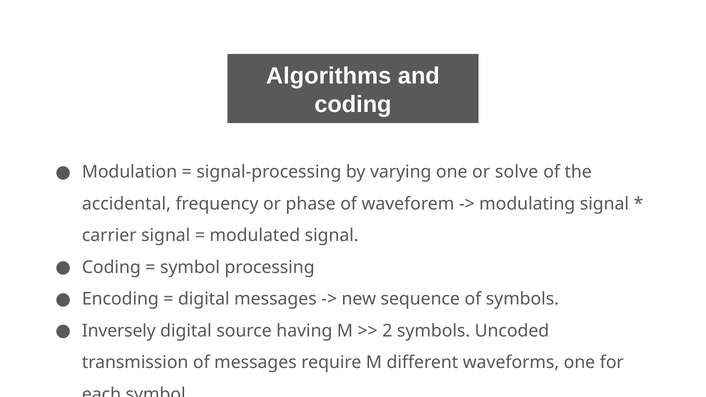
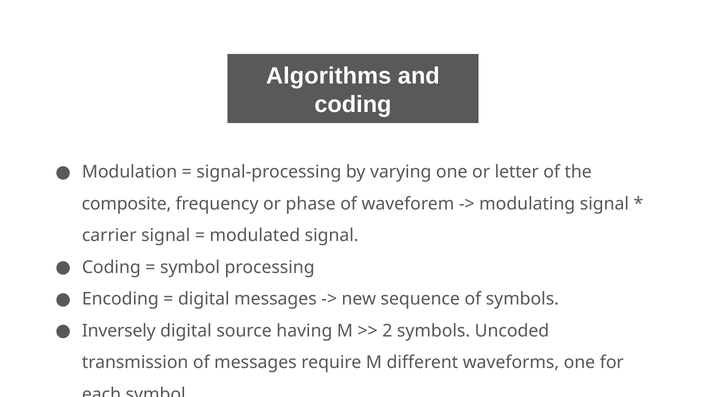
solve: solve -> letter (517, 172)
accidental: accidental -> composite (126, 204)
